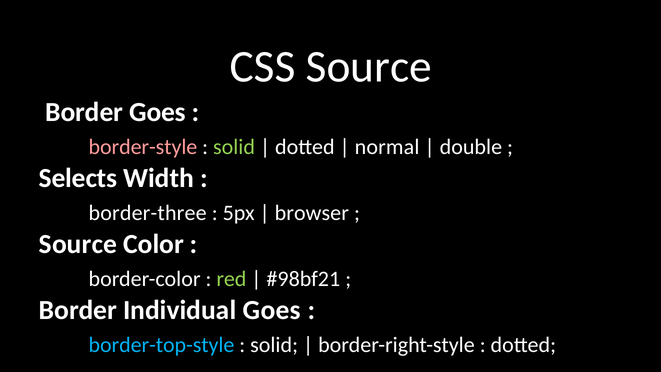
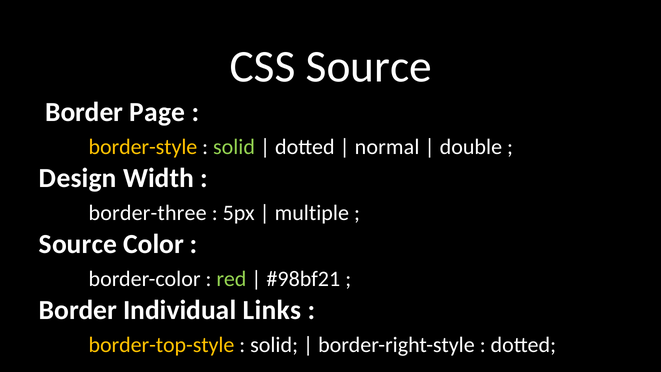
Border Goes: Goes -> Page (157, 112)
border-style colour: pink -> yellow (143, 147)
Selects: Selects -> Design (78, 178)
browser: browser -> multiple (312, 213)
Individual Goes: Goes -> Links (272, 310)
border-top-style colour: light blue -> yellow (161, 345)
